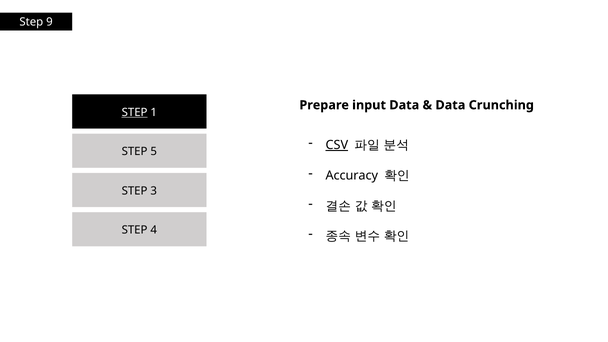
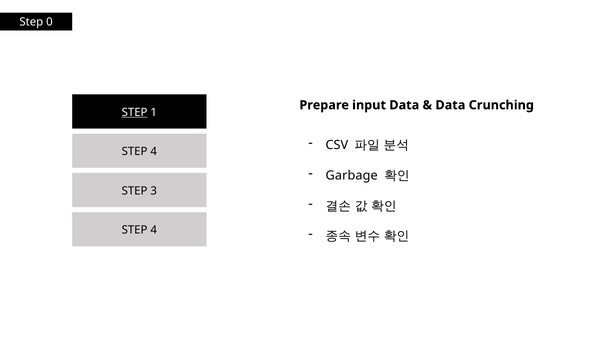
9: 9 -> 0 (49, 22)
CSV underline: present -> none (337, 145)
5: 5 -> 4 (154, 152)
Accuracy: Accuracy -> Garbage (352, 175)
